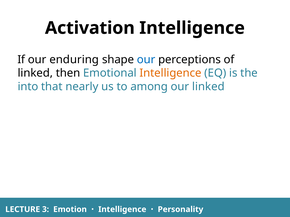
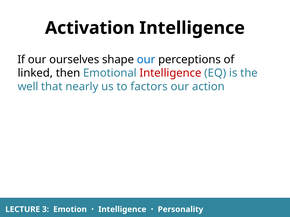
enduring: enduring -> ourselves (74, 60)
Intelligence colour: orange -> red (171, 73)
into: into -> well (28, 87)
among: among -> factors (149, 87)
our linked: linked -> action (208, 87)
